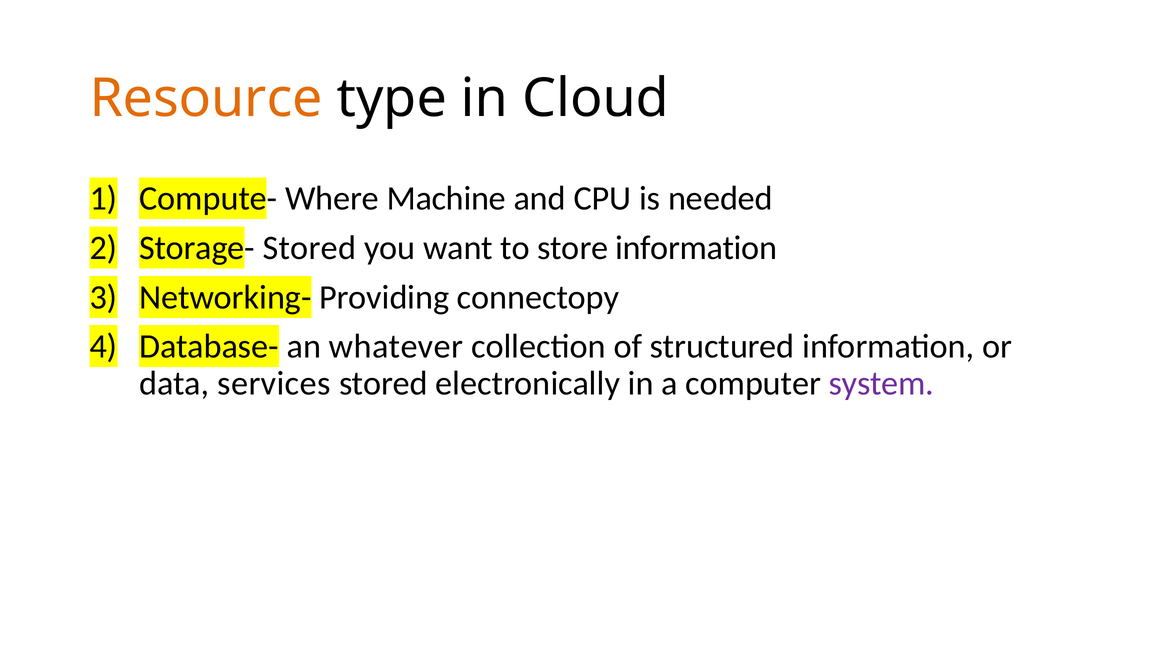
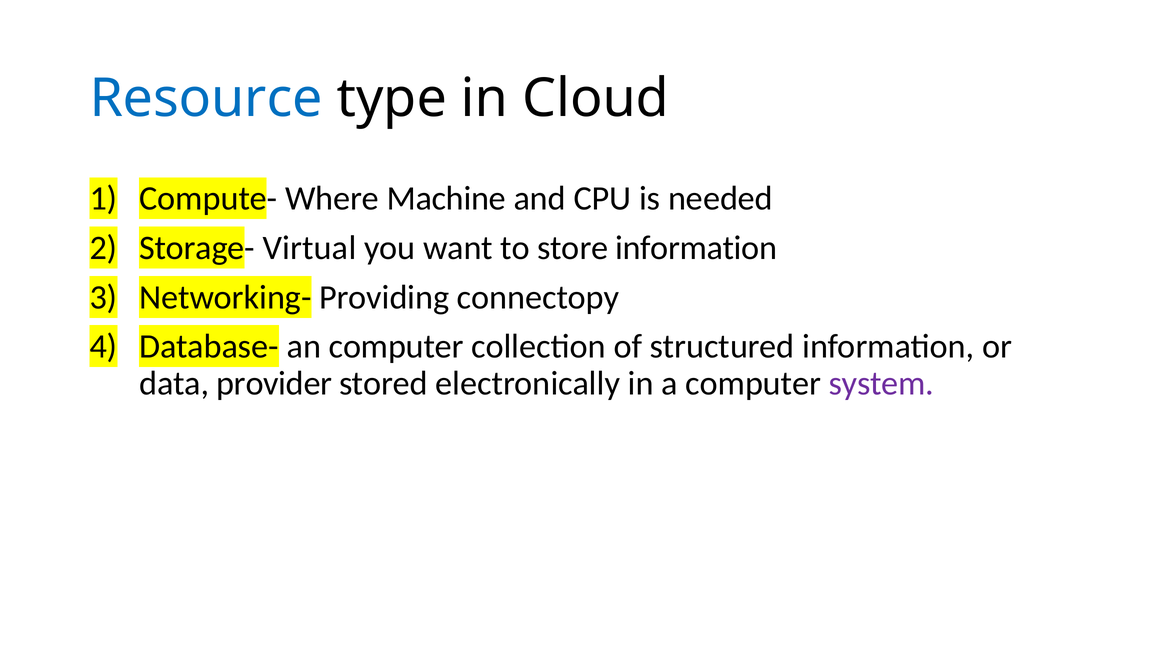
Resource colour: orange -> blue (206, 99)
Storage- Stored: Stored -> Virtual (310, 248)
an whatever: whatever -> computer (396, 346)
services: services -> provider (274, 383)
